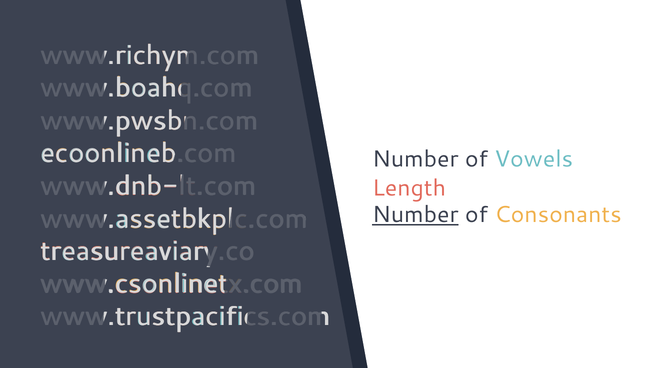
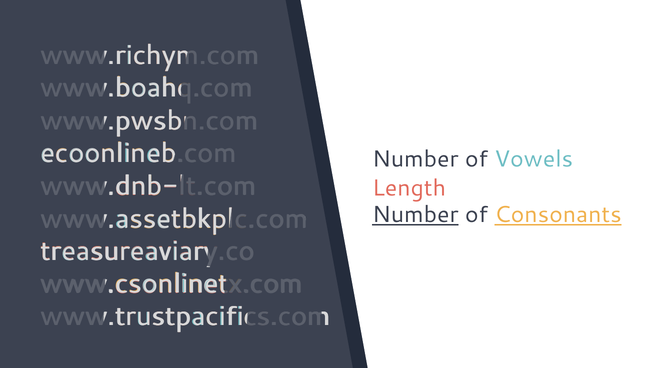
Consonants underline: none -> present (558, 215)
